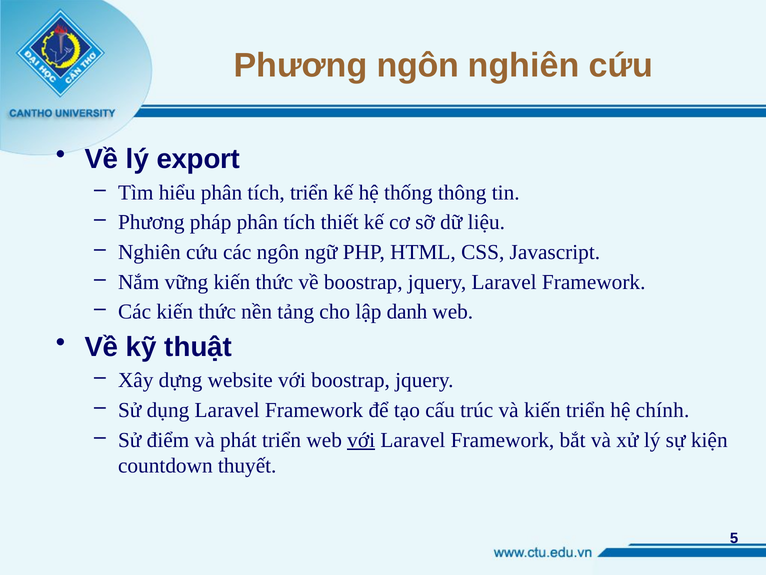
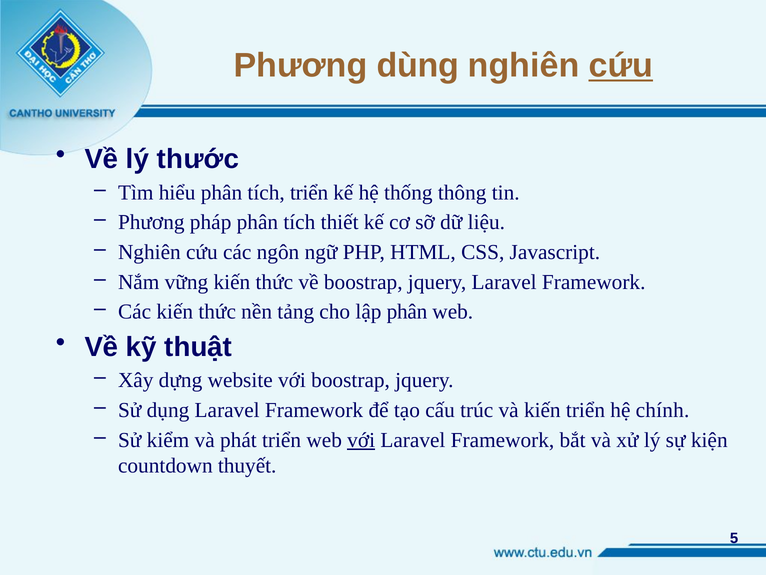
Phương ngôn: ngôn -> dùng (418, 66)
cứu underline: none -> present (621, 66)
export: export -> thước (198, 159)
lập danh: danh -> phân (407, 312)
điểm: điểm -> kiểm (168, 440)
